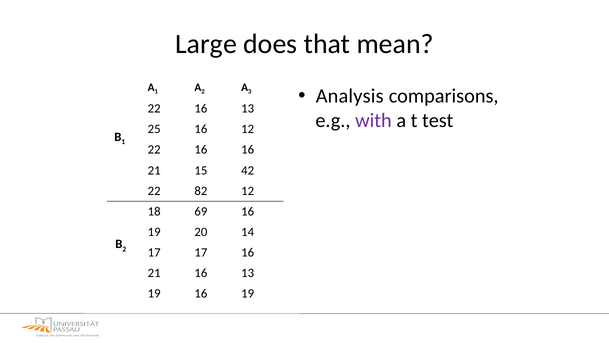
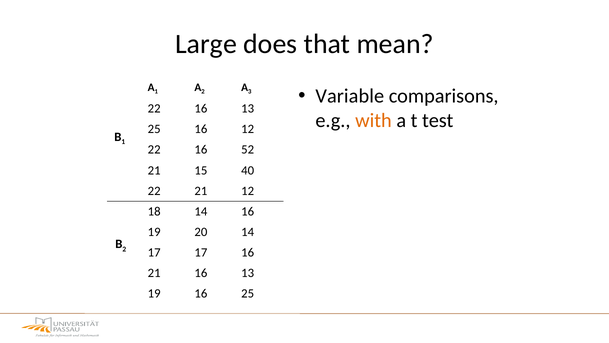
Analysis: Analysis -> Variable (350, 96)
with colour: purple -> orange (373, 120)
16 16: 16 -> 52 (248, 150)
42: 42 -> 40 (248, 170)
22 82: 82 -> 21 (201, 191)
18 69: 69 -> 14 (201, 211)
19 16 19: 19 -> 25 (248, 293)
